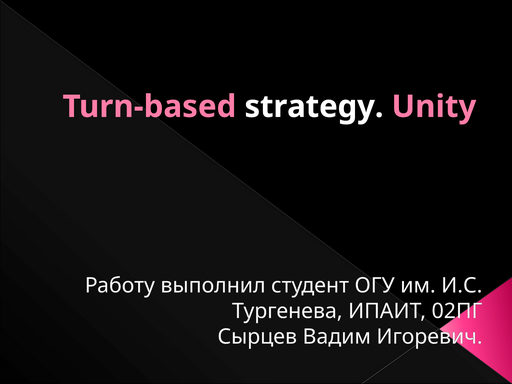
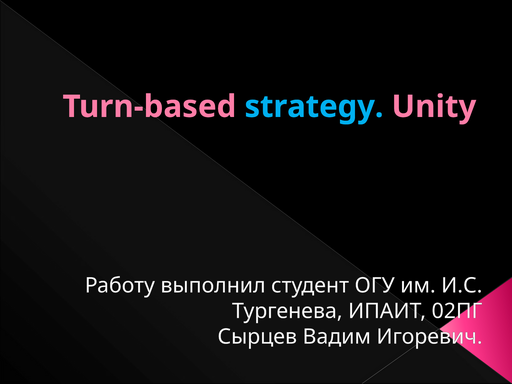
strategy colour: white -> light blue (314, 107)
